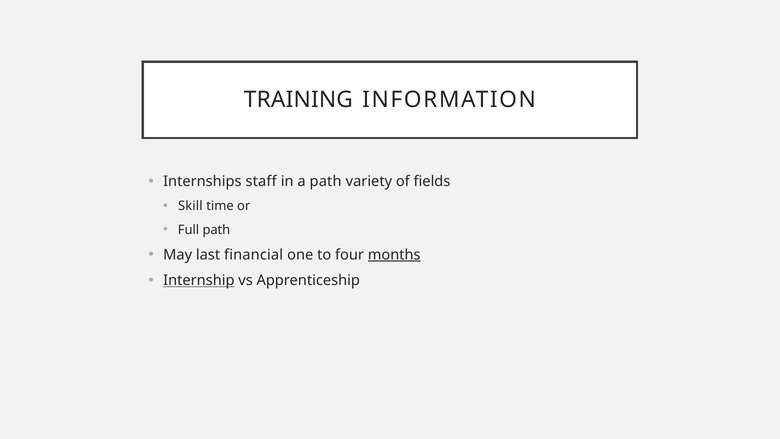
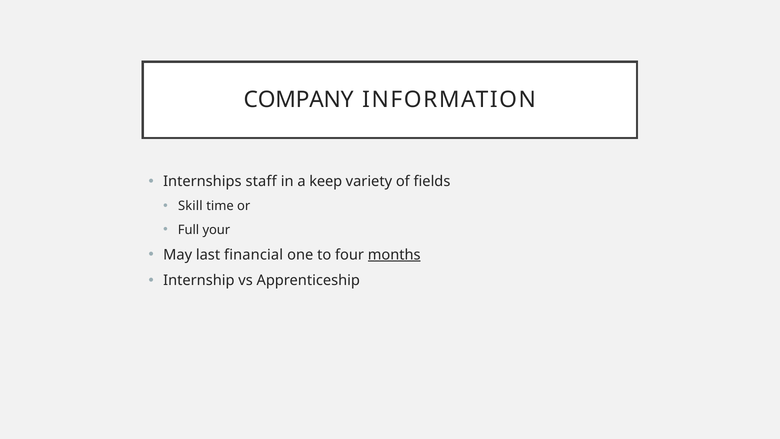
TRAINING: TRAINING -> COMPANY (299, 100)
a path: path -> keep (326, 181)
Full path: path -> your (216, 230)
Internship underline: present -> none (199, 280)
